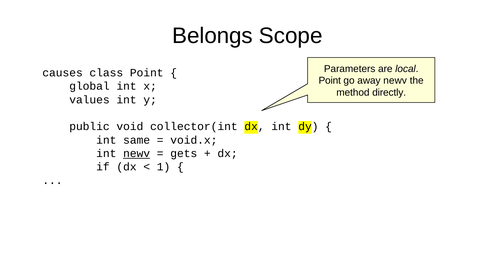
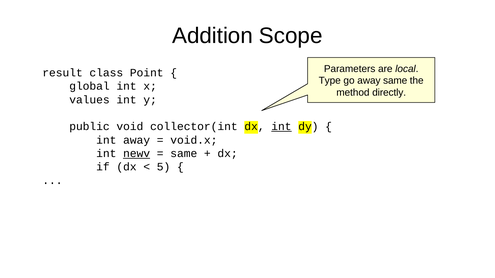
Belongs: Belongs -> Addition (213, 36)
causes: causes -> result (63, 73)
Point: Point -> Type (330, 81)
away newv: newv -> same (395, 81)
int underline: none -> present (281, 127)
int same: same -> away (137, 140)
gets: gets -> same (184, 154)
1: 1 -> 5 (164, 167)
